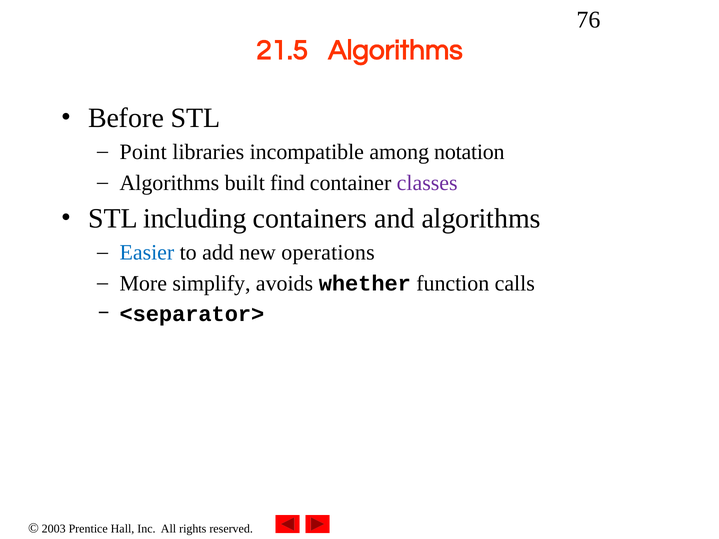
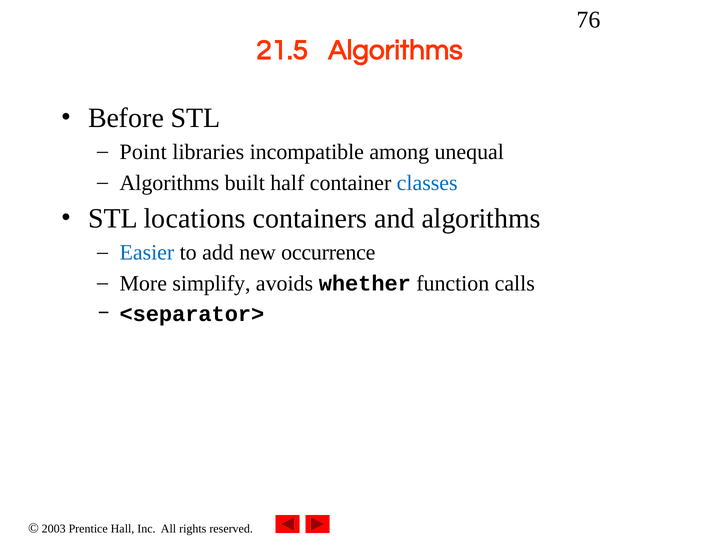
notation: notation -> unequal (469, 152)
find: find -> half (287, 183)
classes colour: purple -> blue (427, 183)
including: including -> locations (195, 219)
operations: operations -> occurrence (328, 253)
